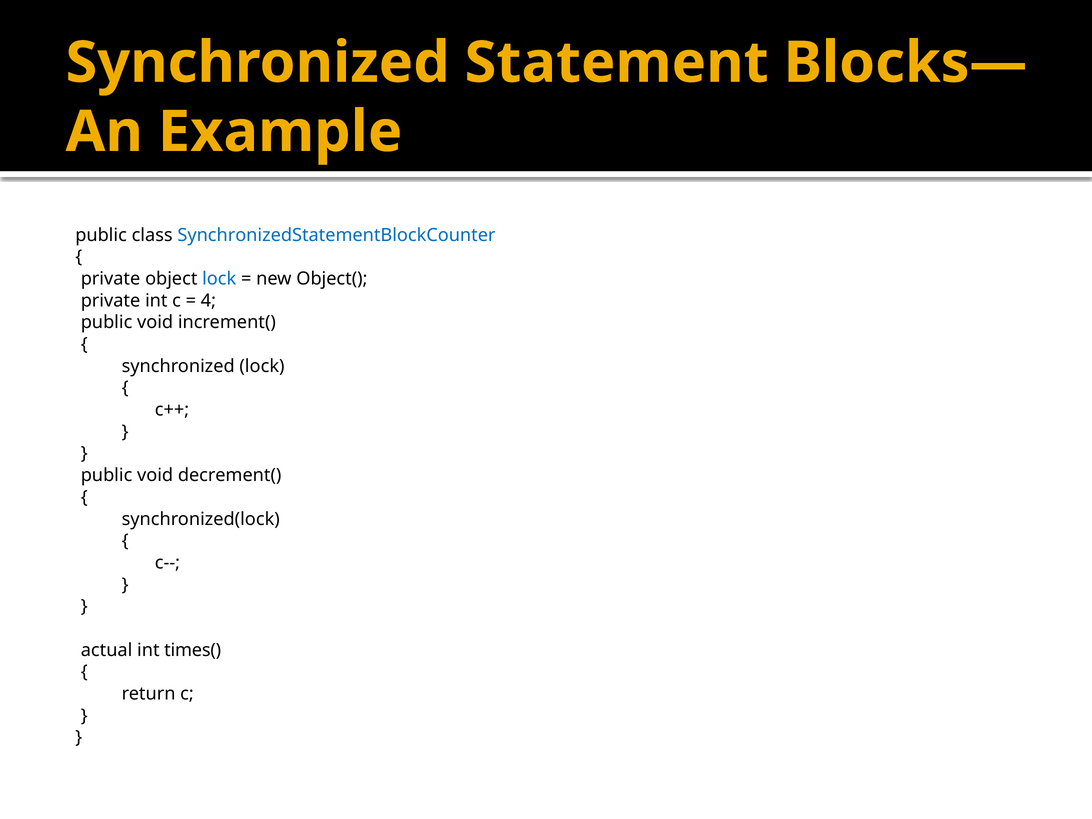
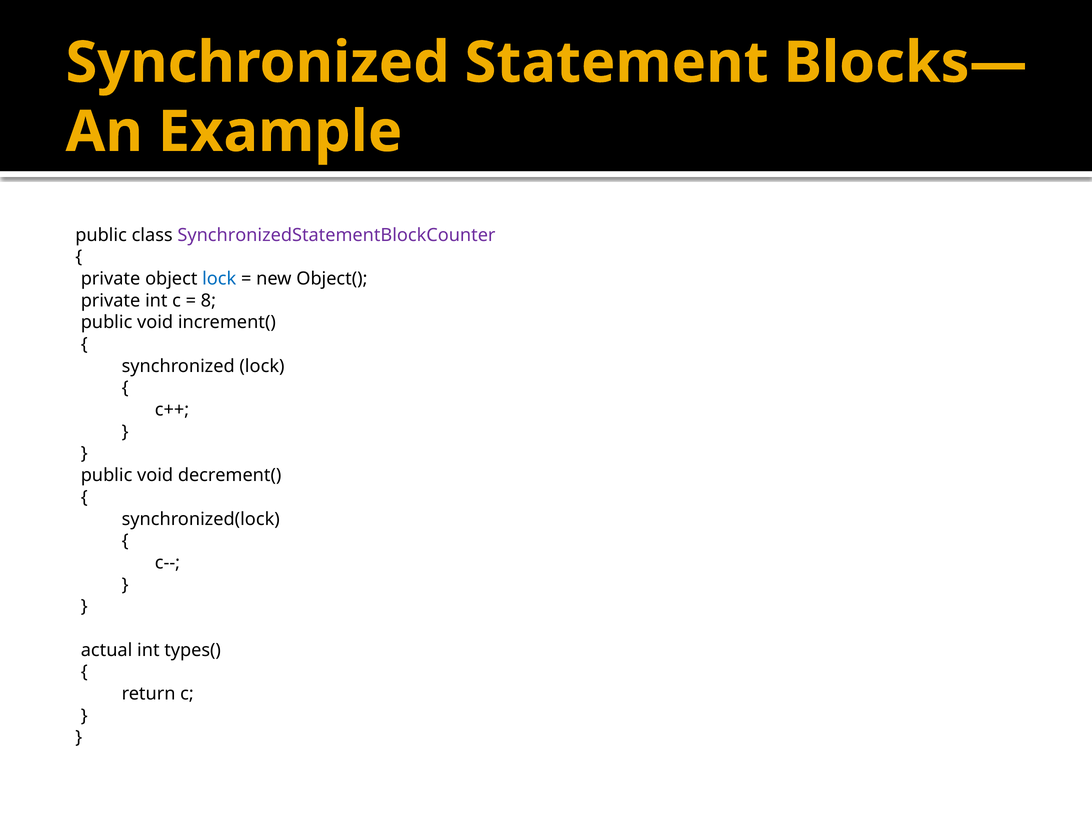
SynchronizedStatementBlockCounter colour: blue -> purple (336, 235)
4: 4 -> 8 (208, 301)
times(: times( -> types( (193, 650)
